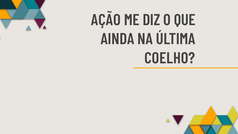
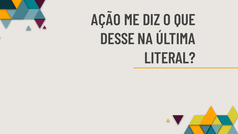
AINDA: AINDA -> DESSE (118, 39)
COELHO: COELHO -> LITERAL (170, 58)
